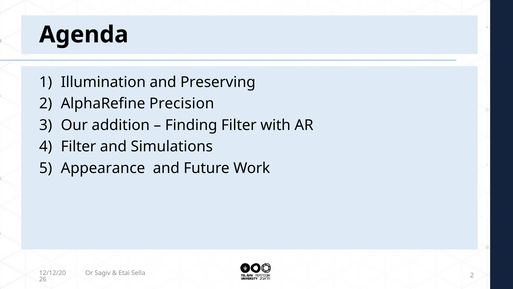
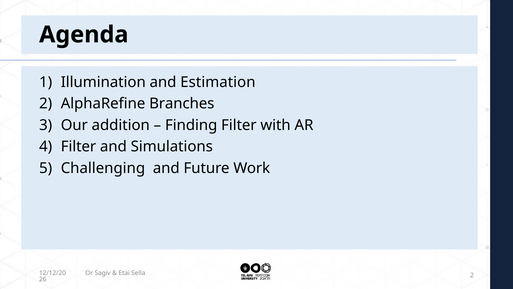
Preserving: Preserving -> Estimation (218, 82)
Precision: Precision -> Branches (182, 103)
Appearance: Appearance -> Challenging (103, 168)
